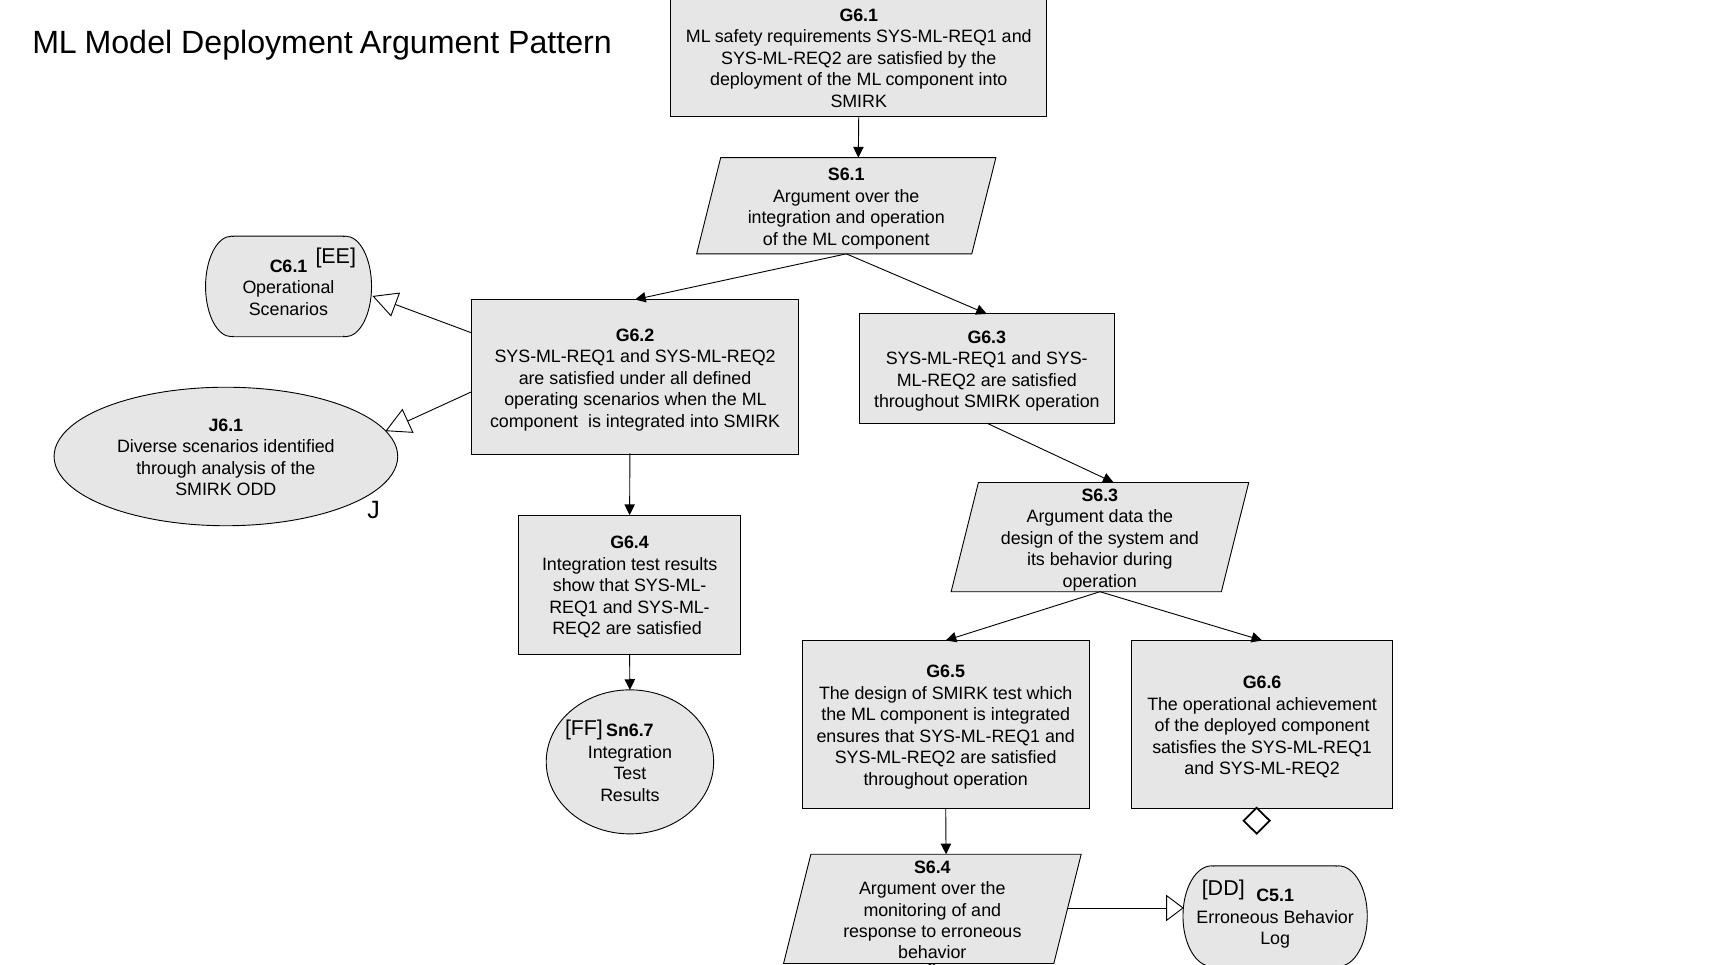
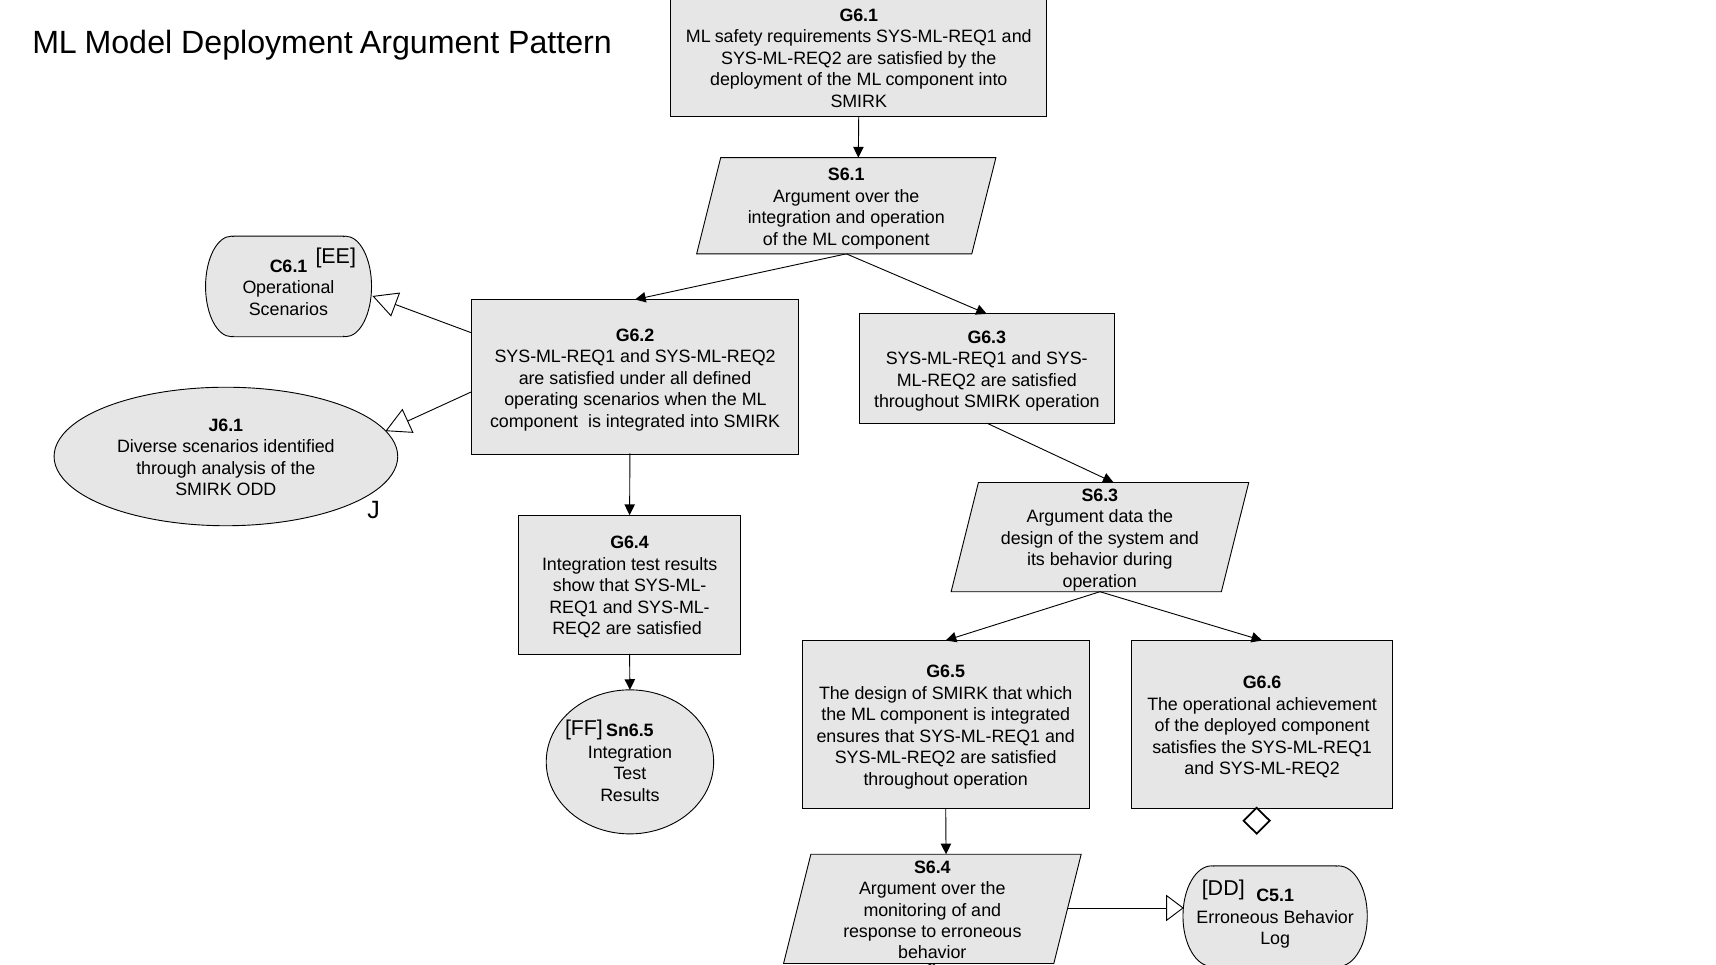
SMIRK test: test -> that (1008, 694)
Sn6.7: Sn6.7 -> Sn6.5 (630, 731)
